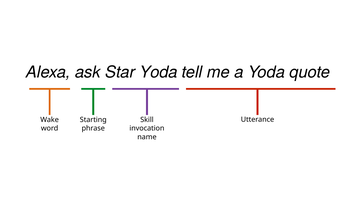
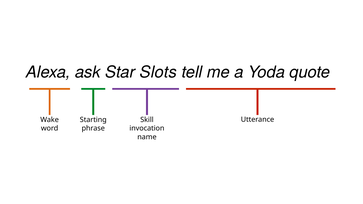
Star Yoda: Yoda -> Slots (158, 72)
